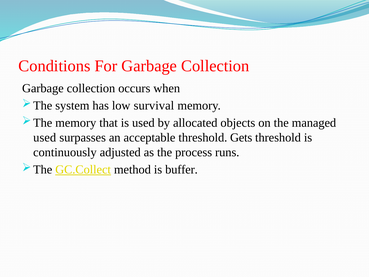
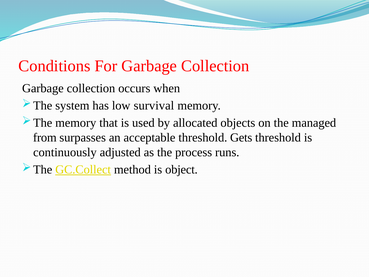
used: used -> from (45, 137)
buffer: buffer -> object (181, 169)
